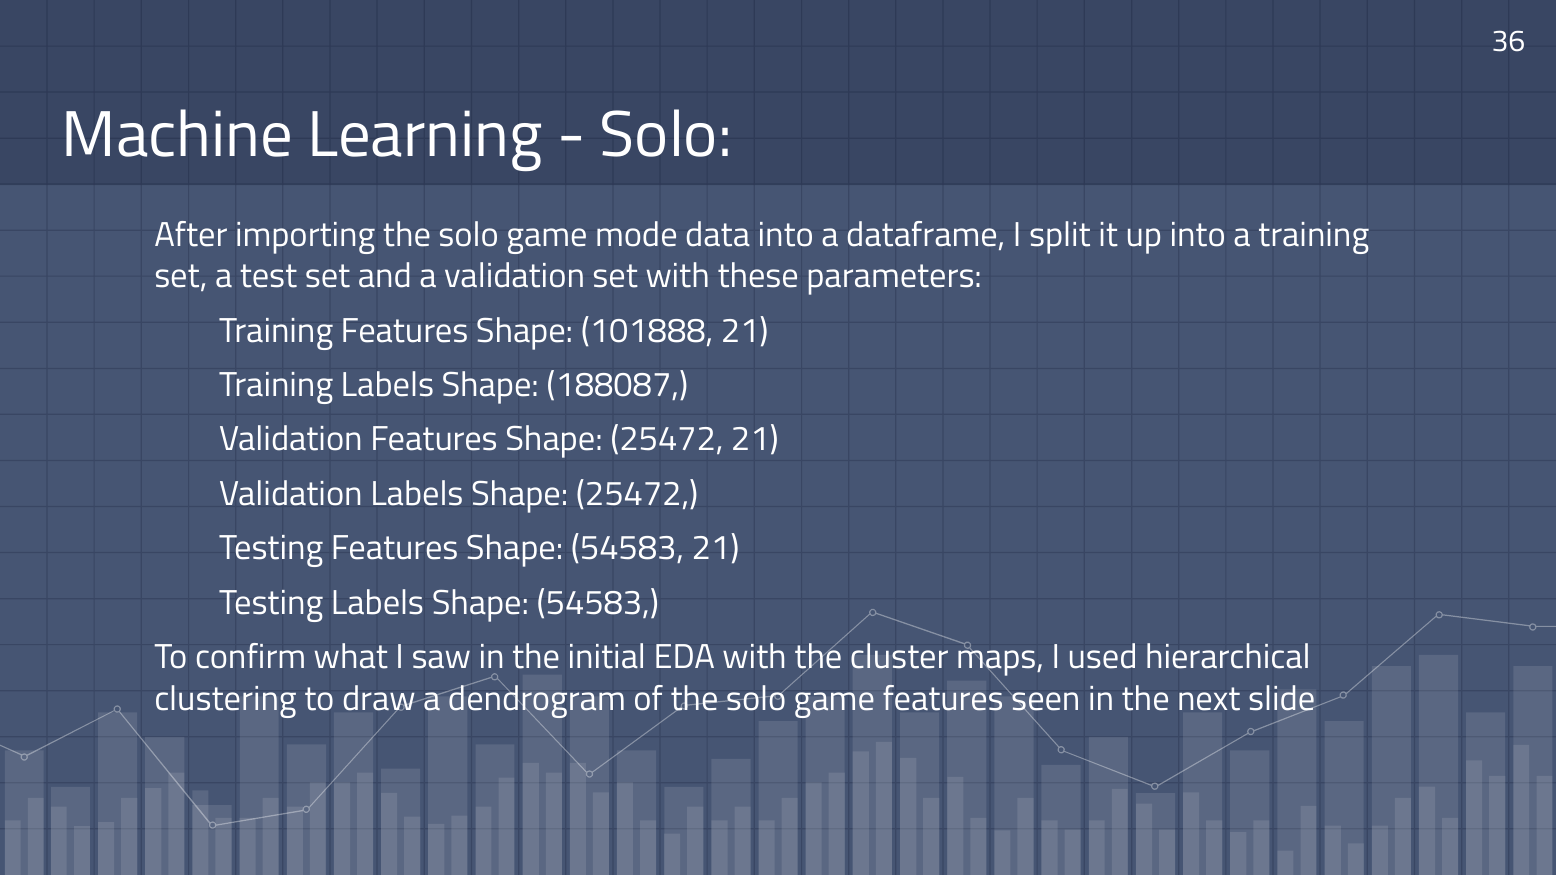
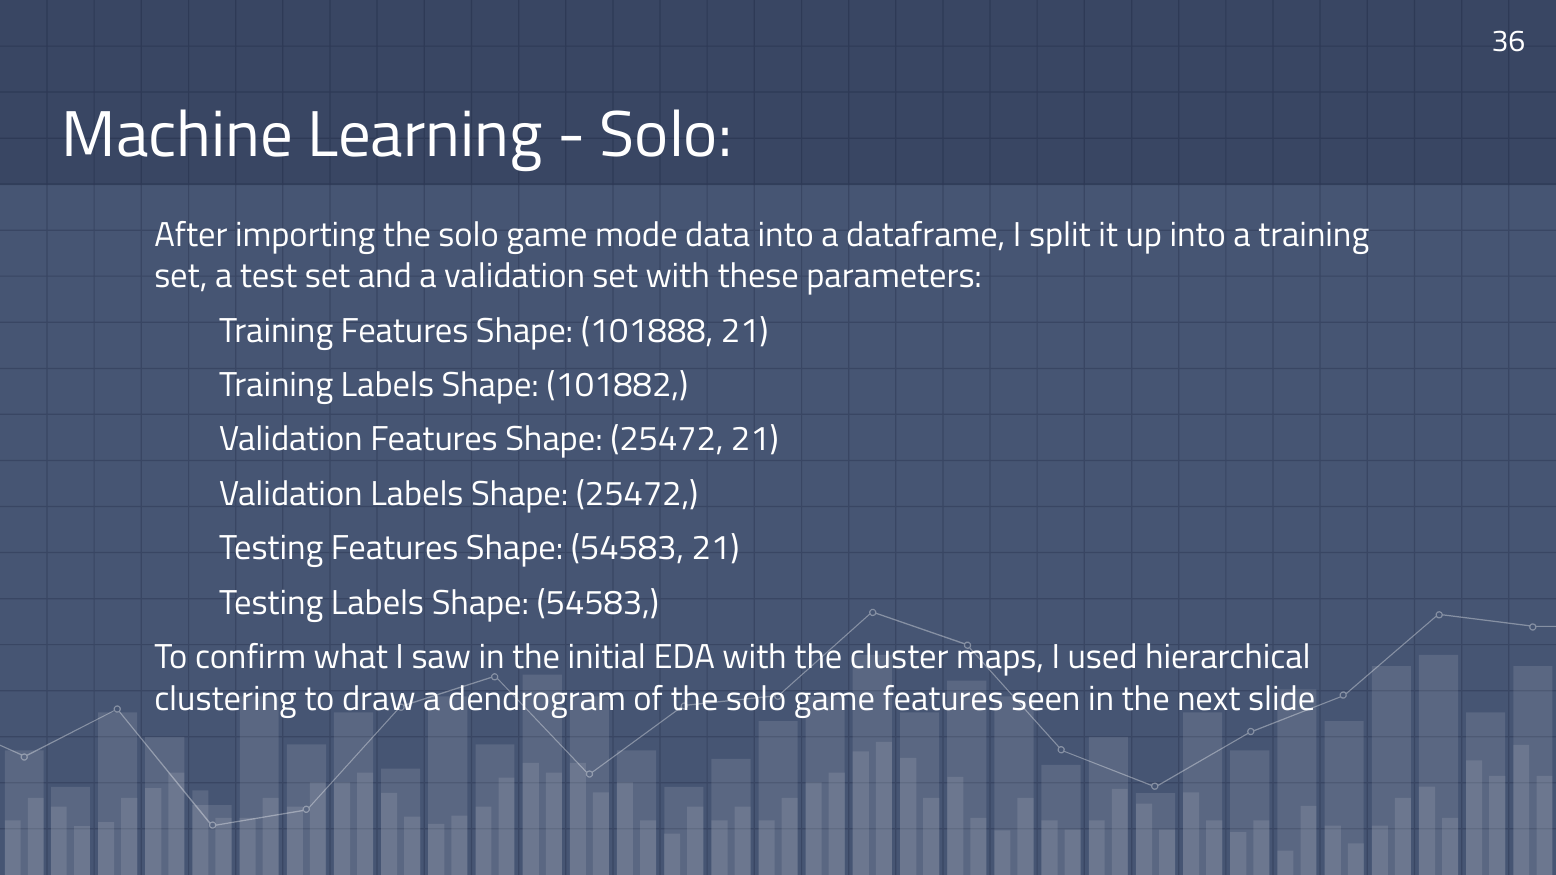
188087: 188087 -> 101882 (617, 385)
